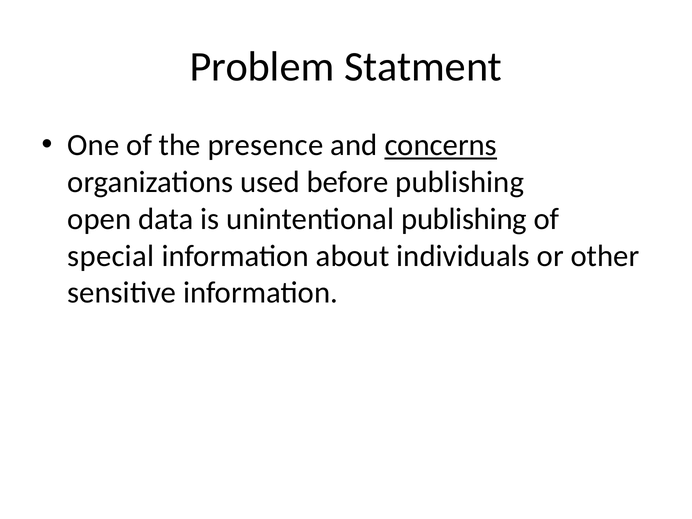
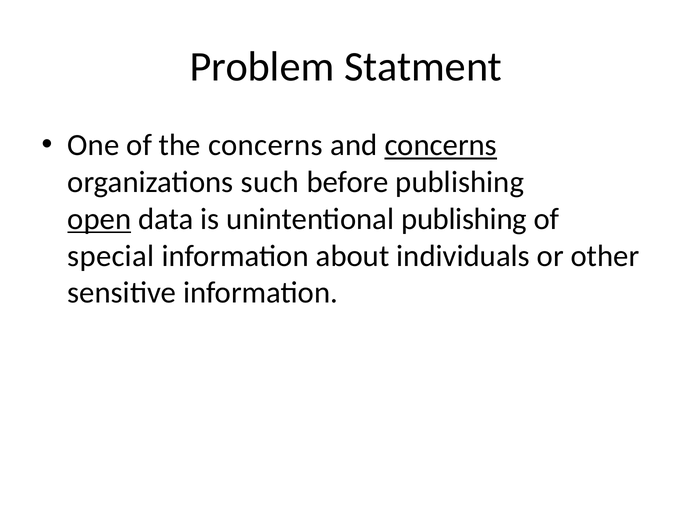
the presence: presence -> concerns (265, 145)
used: used -> such (270, 182)
open underline: none -> present (99, 219)
